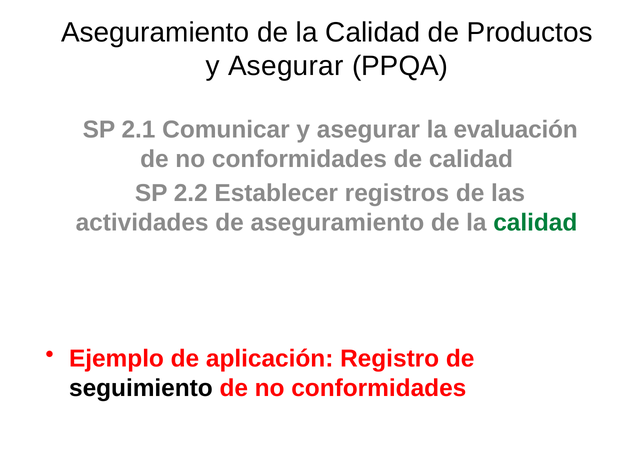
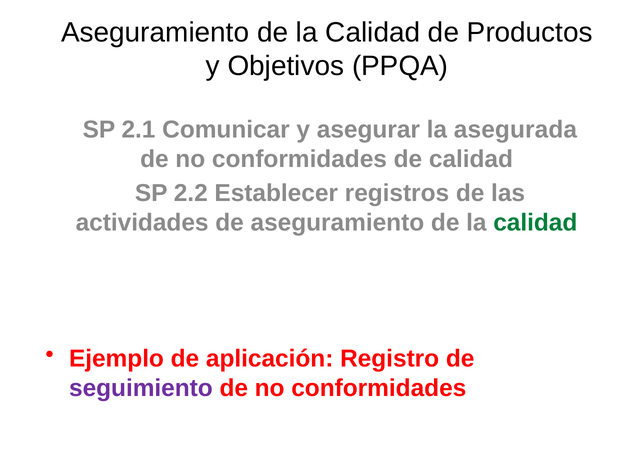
Asegurar: Asegurar -> Objetivos (286, 66)
evaluación: evaluación -> asegurada (515, 130)
seguimiento colour: black -> purple (141, 388)
